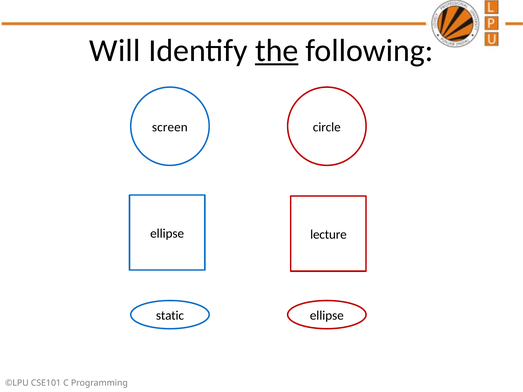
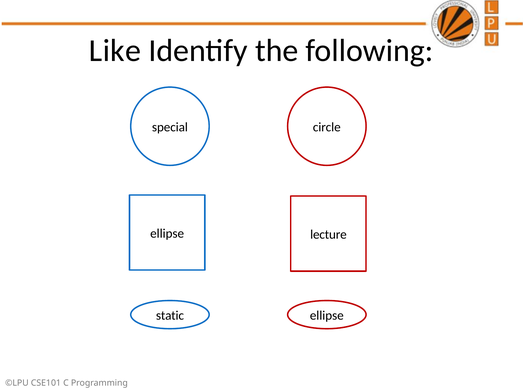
Will: Will -> Like (115, 51)
the underline: present -> none (277, 51)
screen: screen -> special (170, 127)
